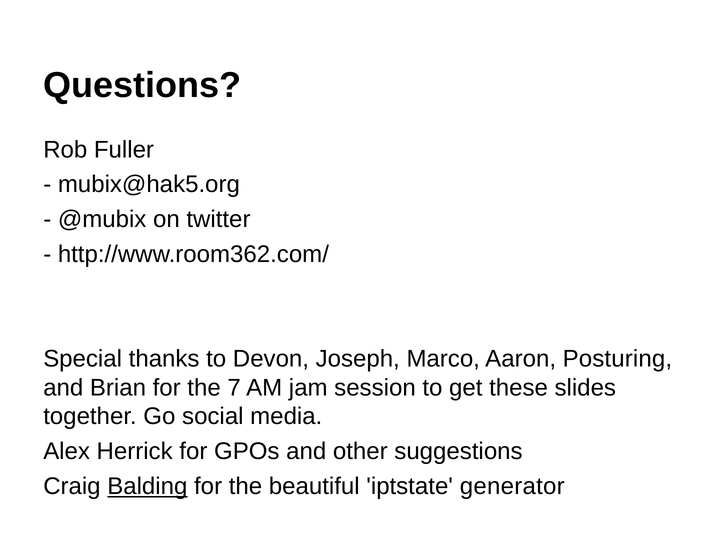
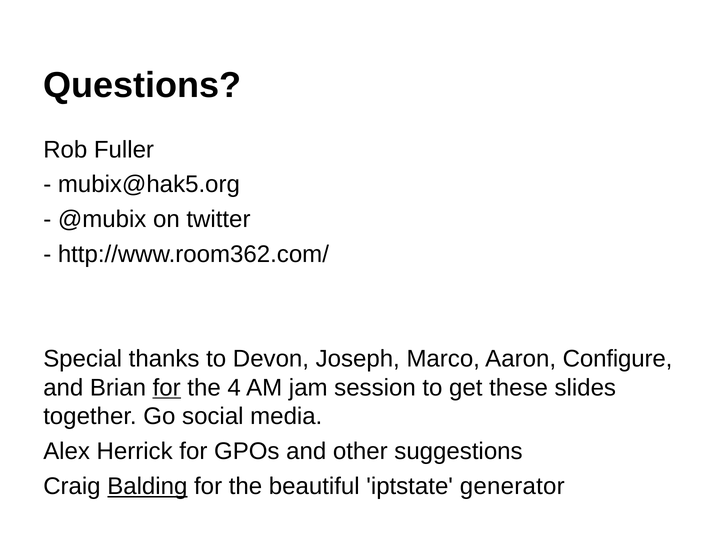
Posturing: Posturing -> Configure (618, 359)
for underline: none -> present (167, 387)
7: 7 -> 4 (234, 387)
